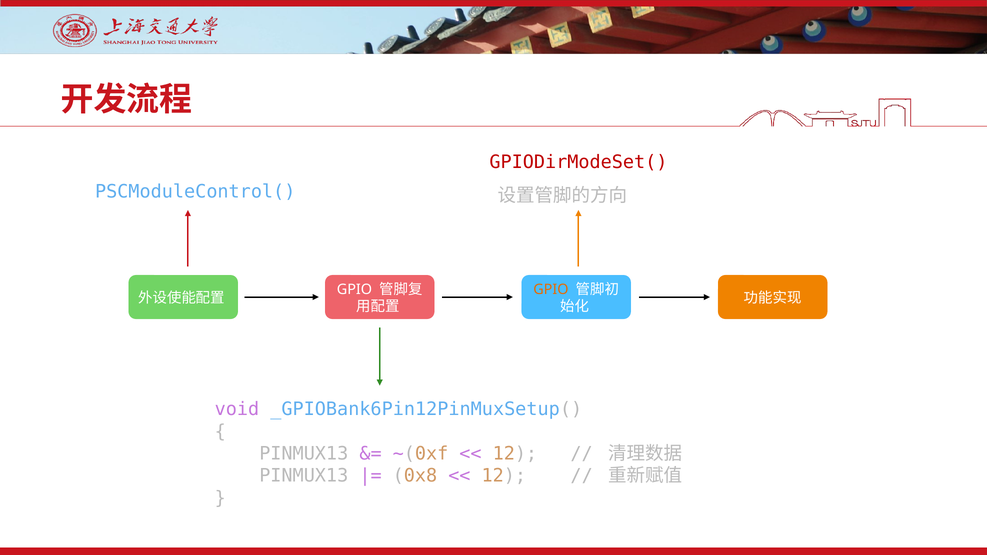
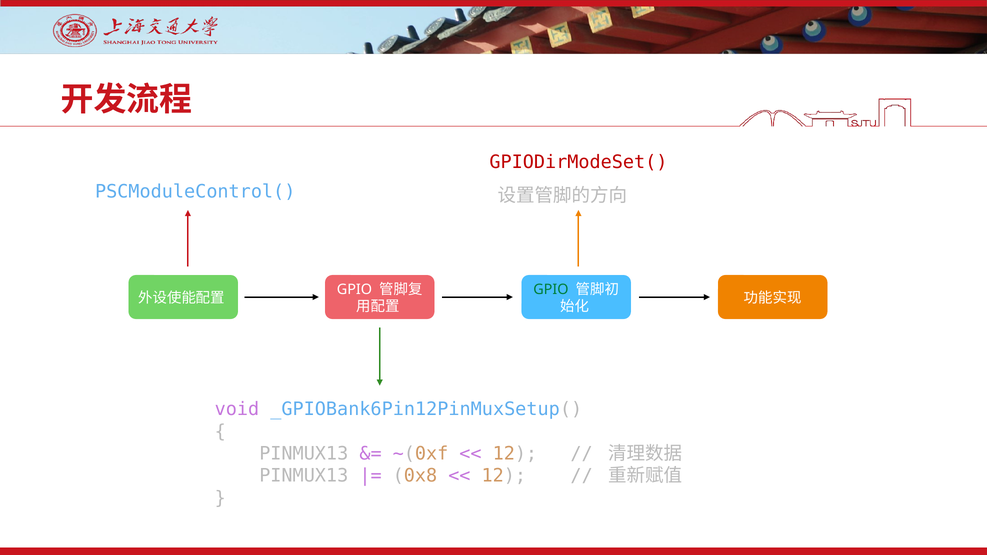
GPIO colour: orange -> green (551, 289)
